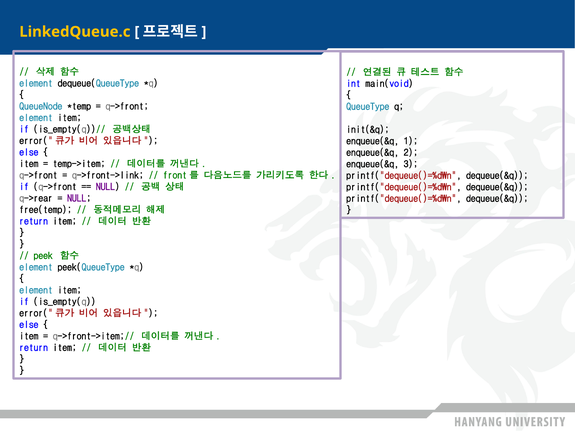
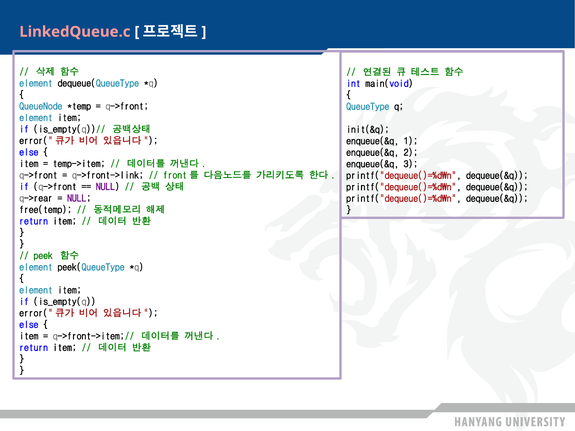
LinkedQueue.c colour: yellow -> pink (75, 32)
